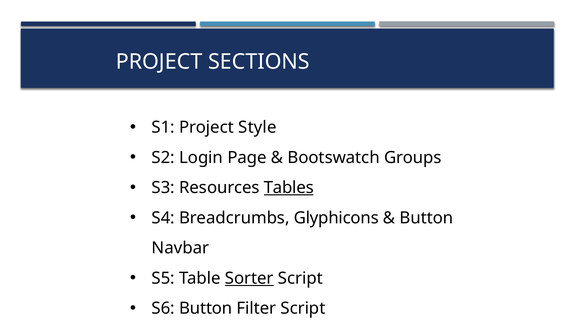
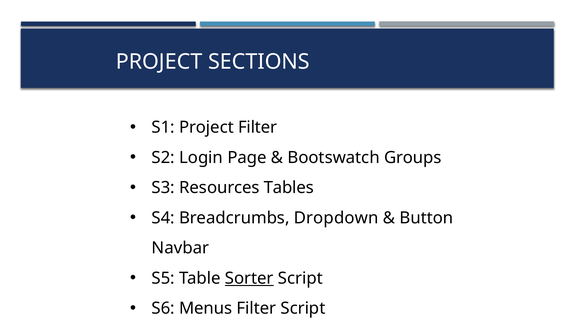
Project Style: Style -> Filter (258, 128)
Tables underline: present -> none (289, 188)
Glyphicons: Glyphicons -> Dropdown (336, 218)
S6 Button: Button -> Menus (206, 309)
